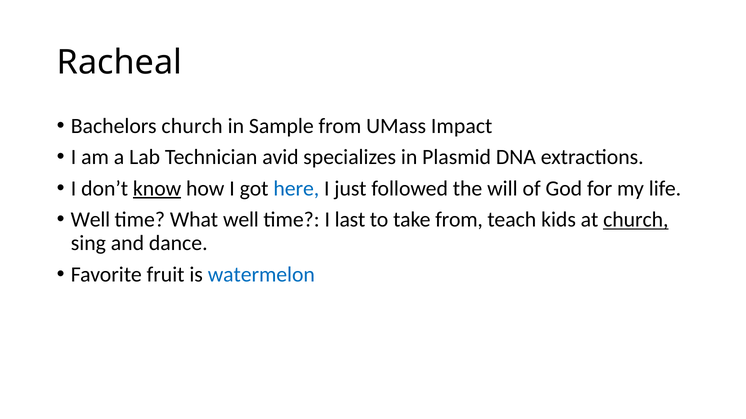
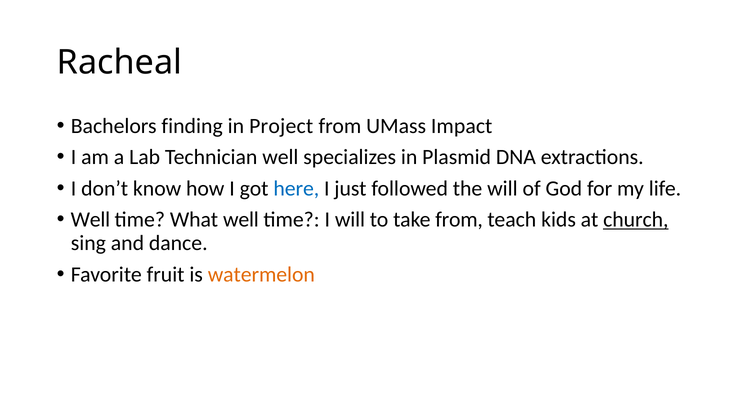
Bachelors church: church -> finding (192, 126)
Sample: Sample -> Project (281, 126)
Technician avid: avid -> well (280, 157)
know underline: present -> none (157, 189)
I last: last -> will (350, 220)
watermelon colour: blue -> orange (261, 275)
